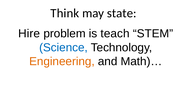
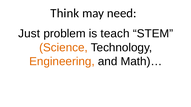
state: state -> need (122, 13)
Hire: Hire -> Just (29, 34)
Science colour: blue -> orange (63, 48)
